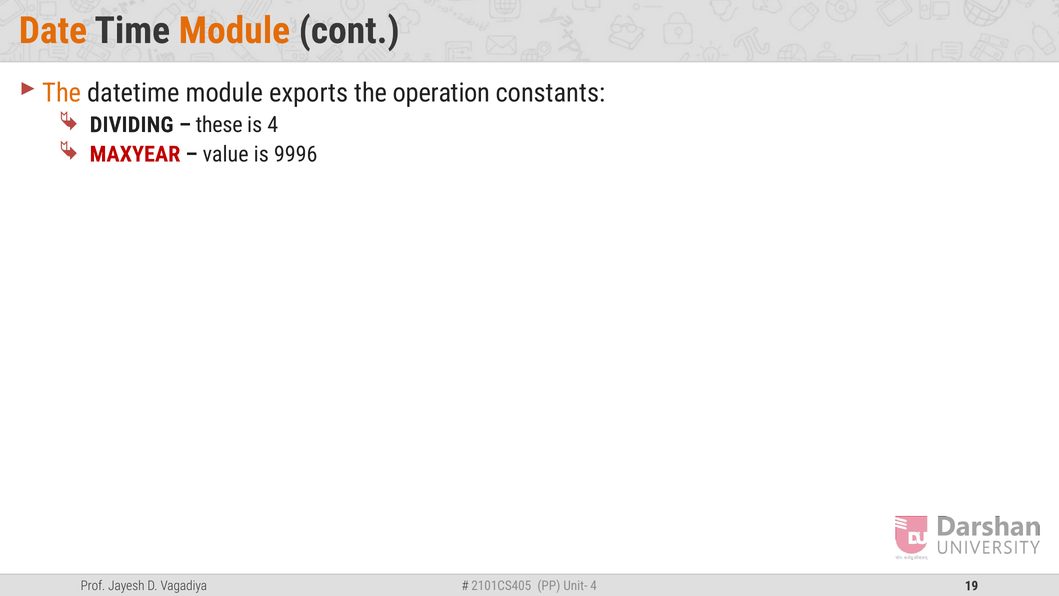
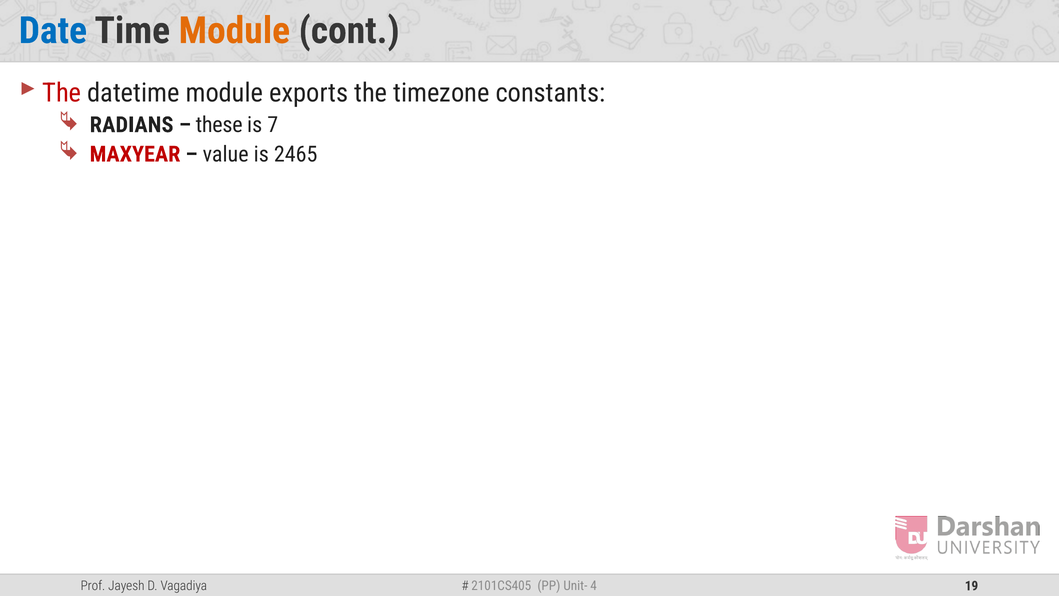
Date colour: orange -> blue (53, 31)
The colour: orange -> red (62, 93)
operation: operation -> timezone (441, 93)
DIVIDING: DIVIDING -> RADIANS (132, 125)
is 4: 4 -> 7 (273, 125)
9996: 9996 -> 2465 (296, 154)
